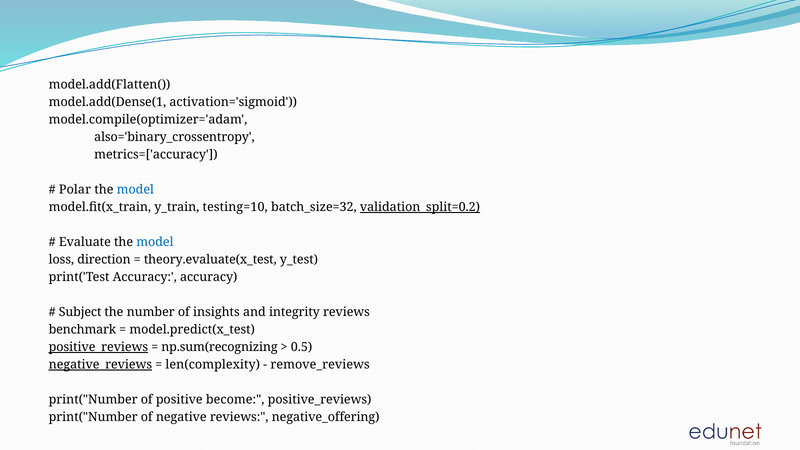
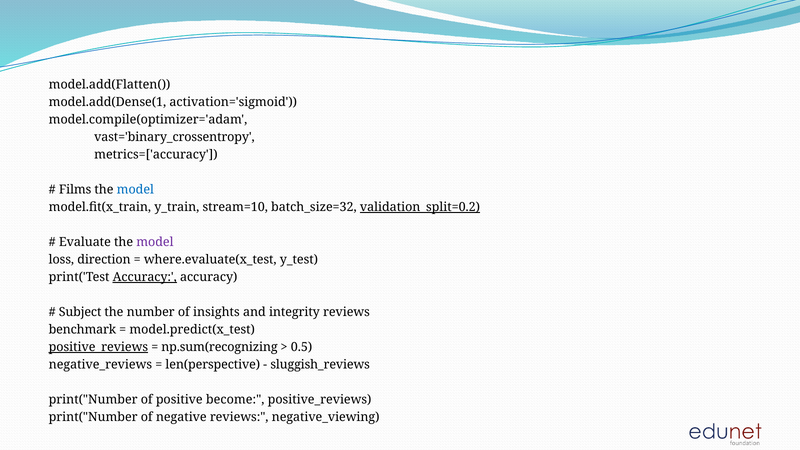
also='binary_crossentropy: also='binary_crossentropy -> vast='binary_crossentropy (174, 137)
Polar: Polar -> Films (75, 190)
testing=10: testing=10 -> stream=10 (235, 207)
model colour: blue -> purple (155, 242)
theory.evaluate(x_test: theory.evaluate(x_test -> where.evaluate(x_test (210, 260)
Accuracy underline: none -> present (145, 277)
negative_reviews underline: present -> none (100, 365)
len(complexity: len(complexity -> len(perspective (213, 365)
remove_reviews: remove_reviews -> sluggish_reviews (320, 365)
negative_offering: negative_offering -> negative_viewing (326, 417)
